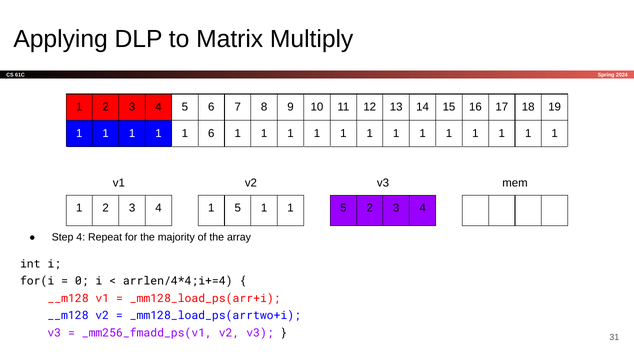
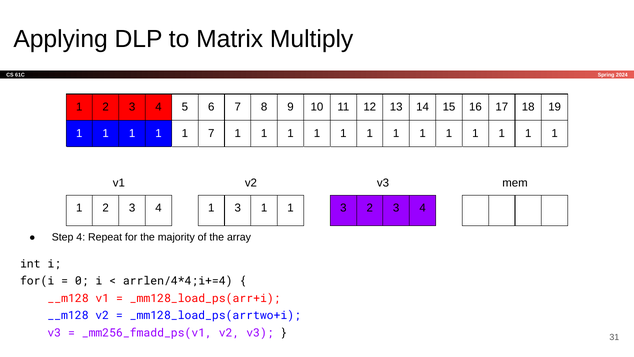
1 6: 6 -> 7 (211, 133)
4 1 5: 5 -> 3 (238, 208)
1 1 5: 5 -> 3 (343, 208)
